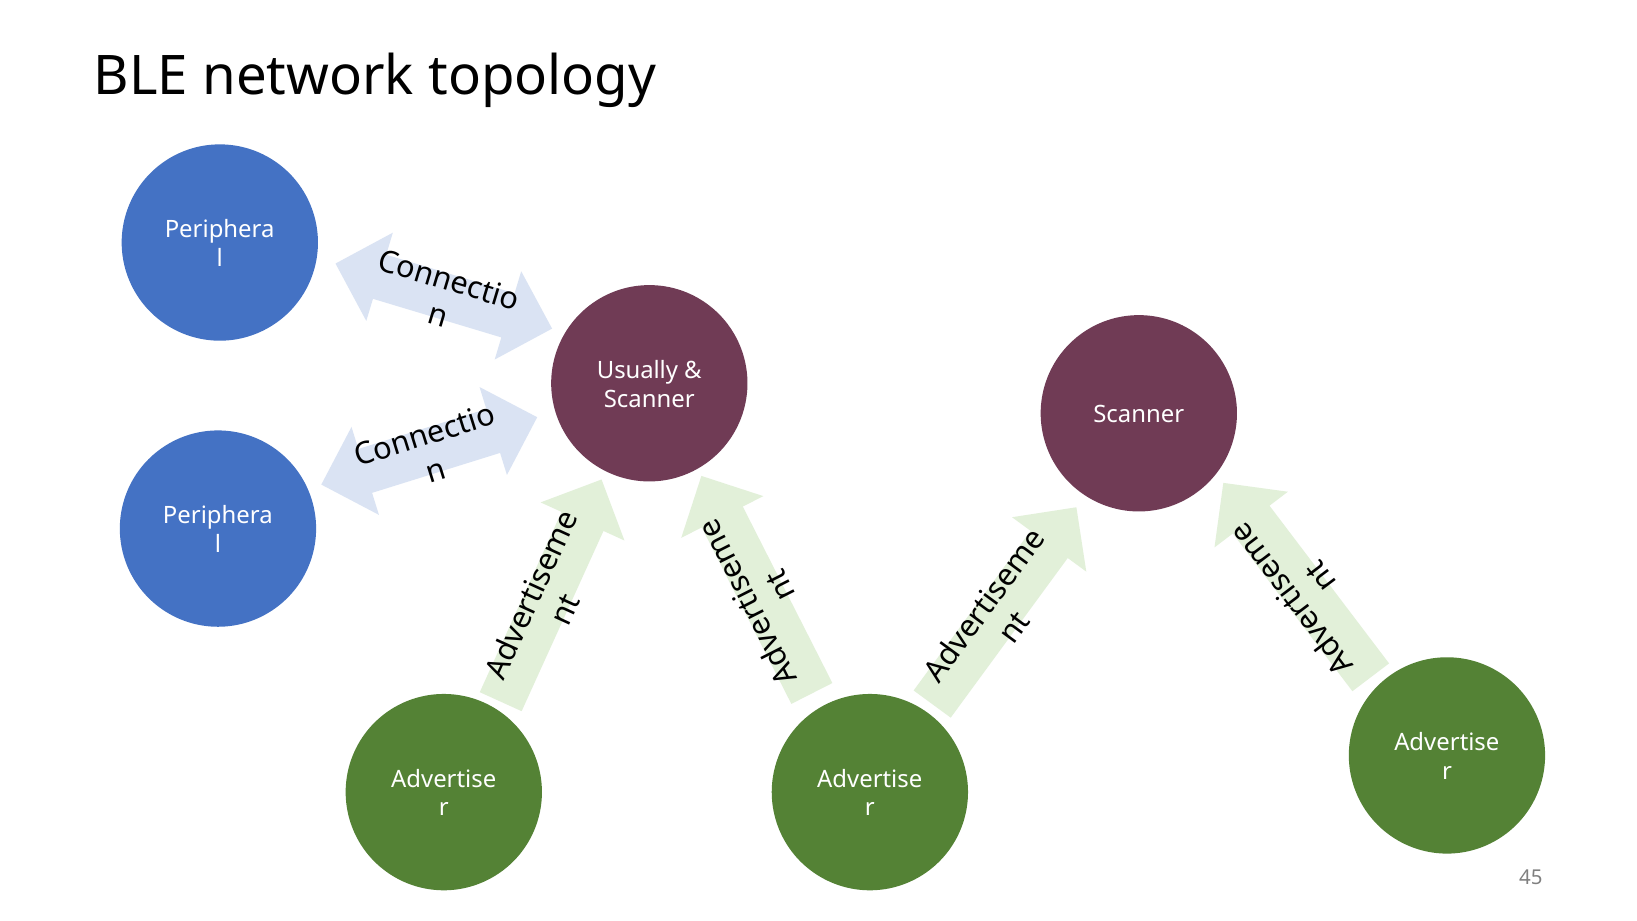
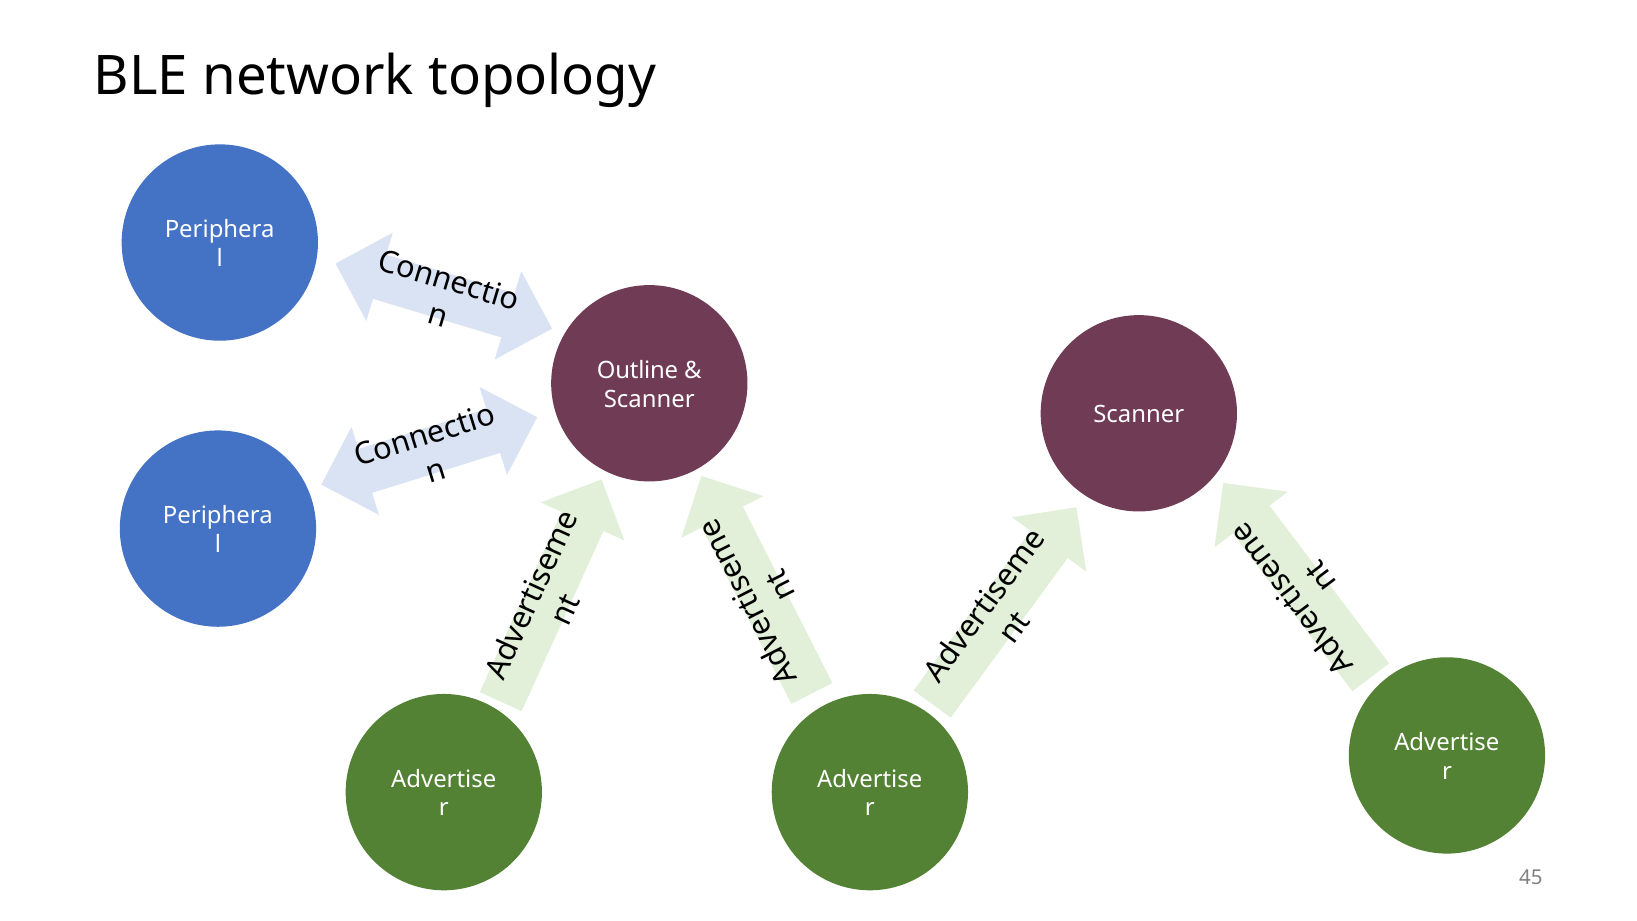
Usually: Usually -> Outline (638, 370)
